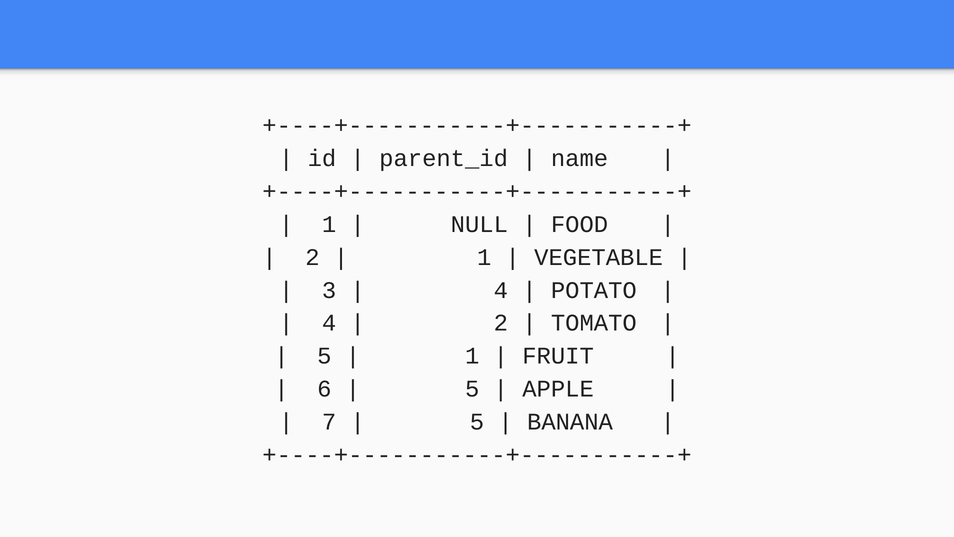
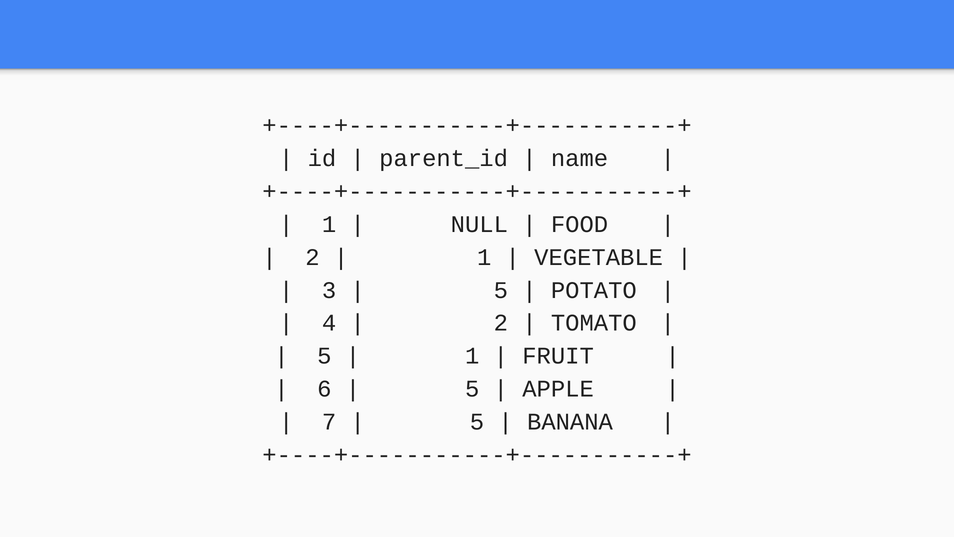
4: 4 -> 5 (501, 290)
